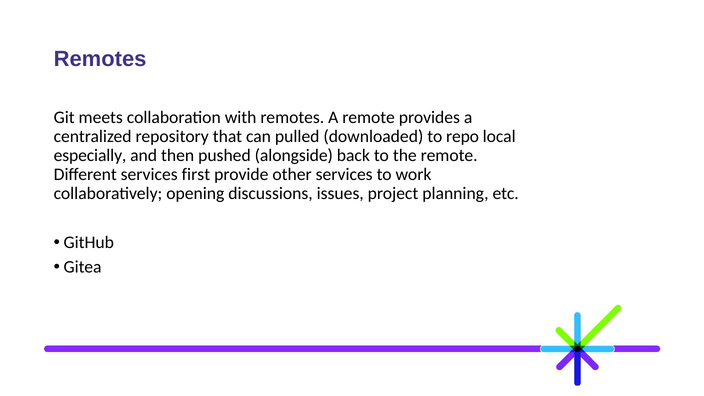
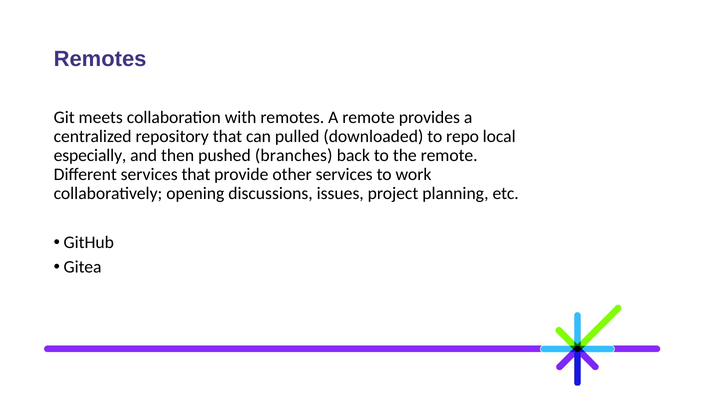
alongside: alongside -> branches (294, 155)
services first: first -> that (196, 174)
